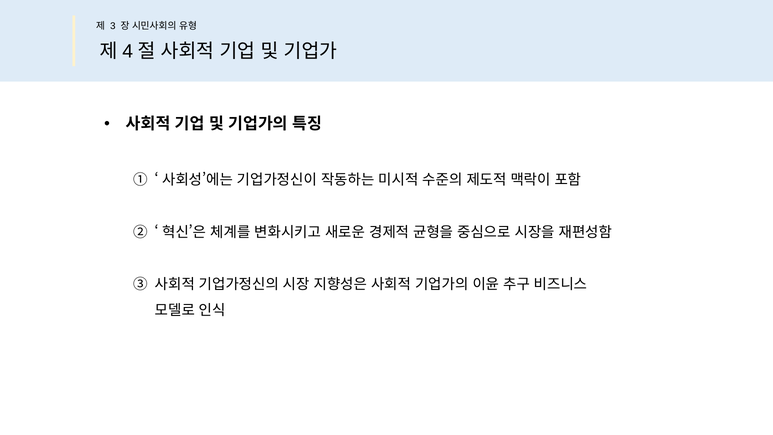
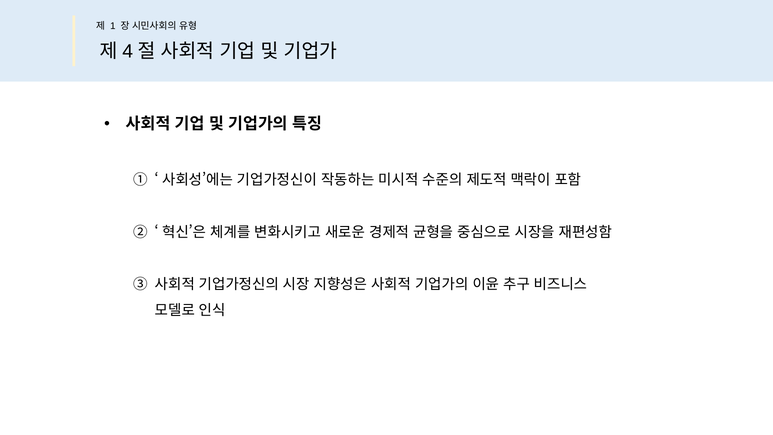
3: 3 -> 1 (113, 26)
